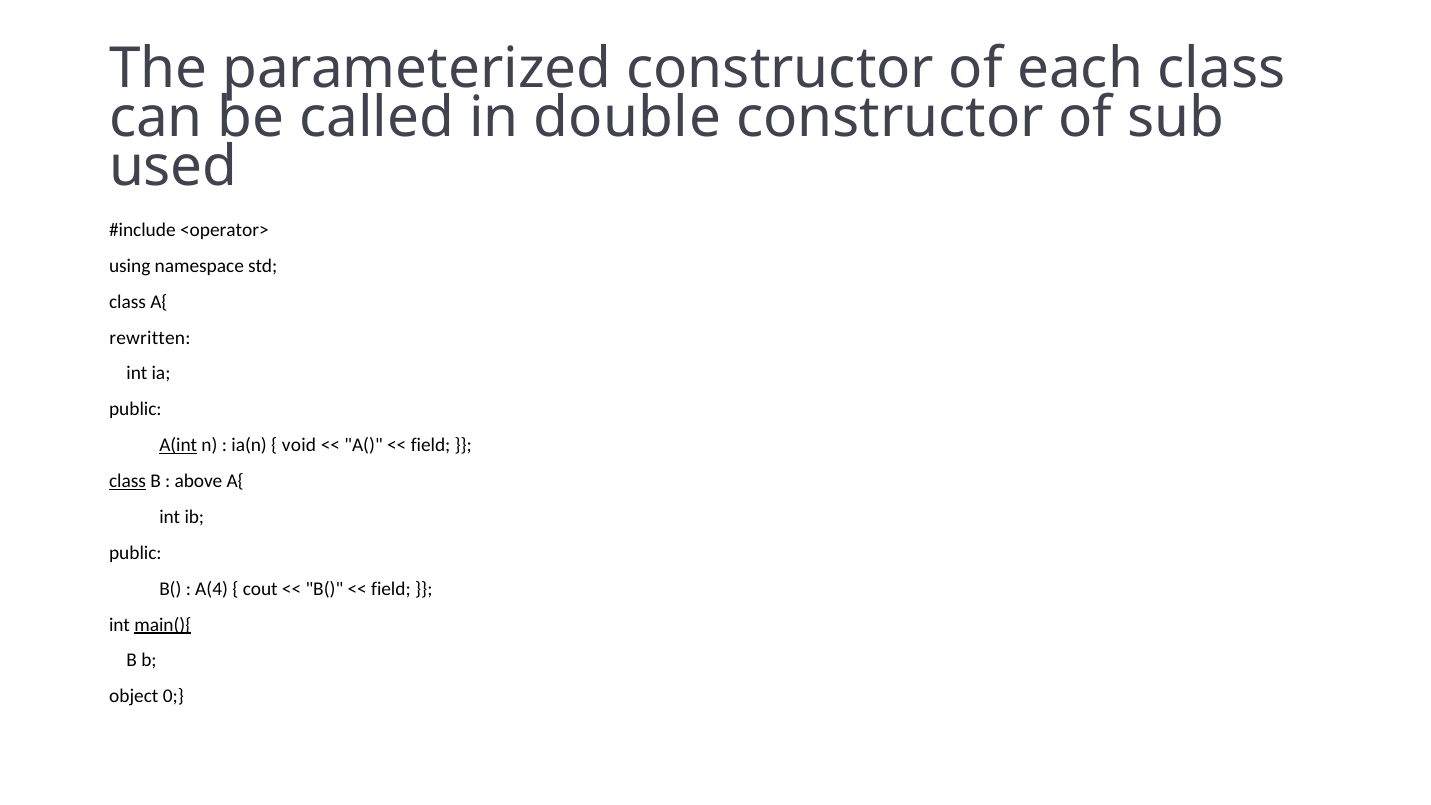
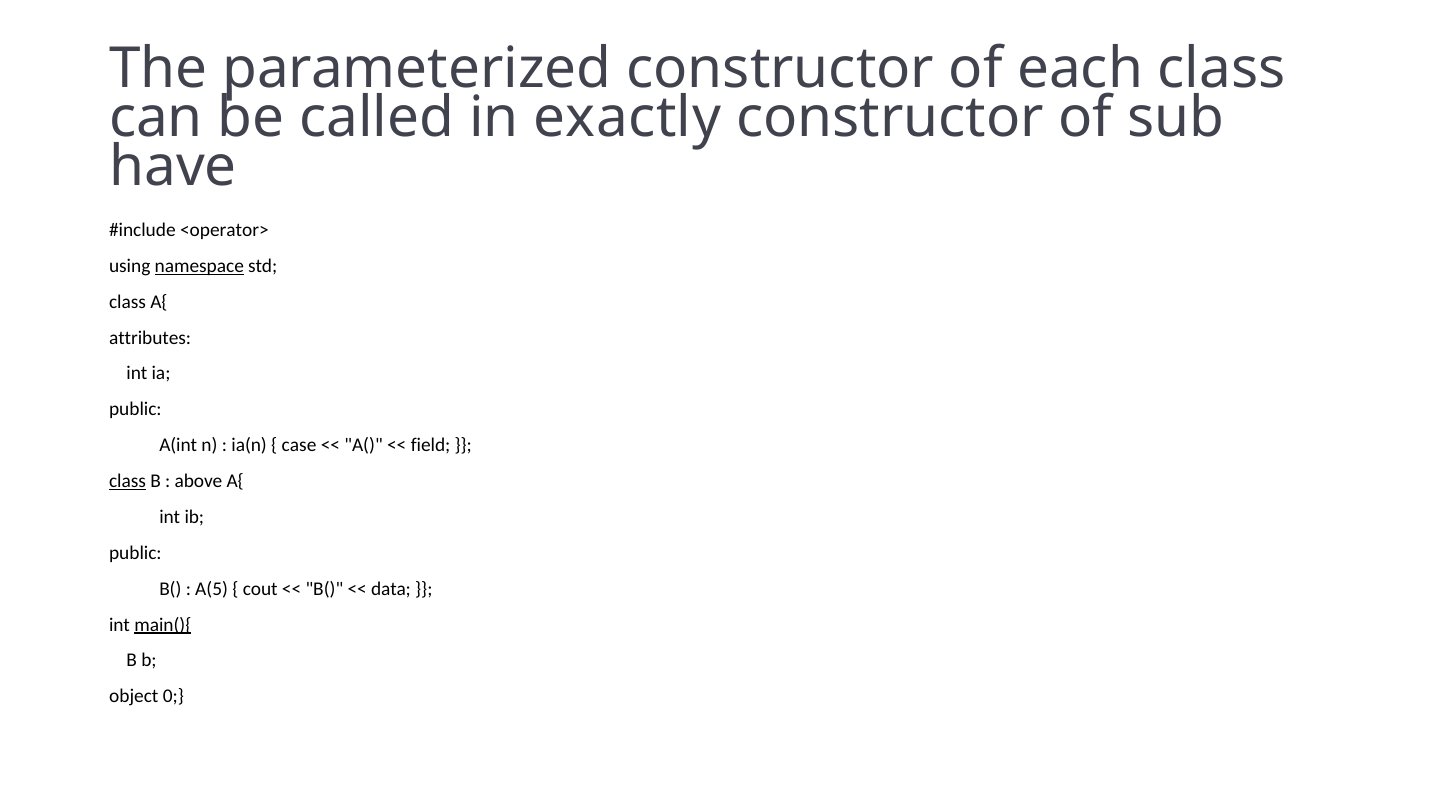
double: double -> exactly (627, 118)
used: used -> have (173, 166)
namespace underline: none -> present (199, 266)
rewritten: rewritten -> attributes (150, 338)
A(int underline: present -> none (178, 445)
void: void -> case (299, 445)
A(4: A(4 -> A(5 (212, 589)
field: field -> data (391, 589)
